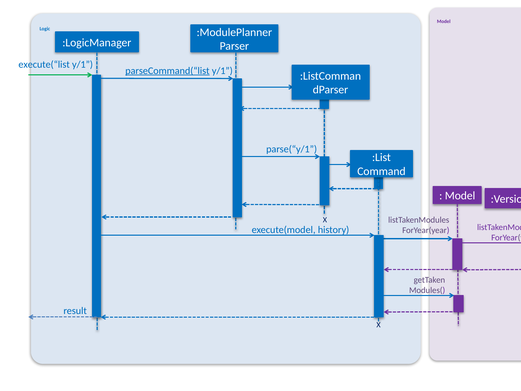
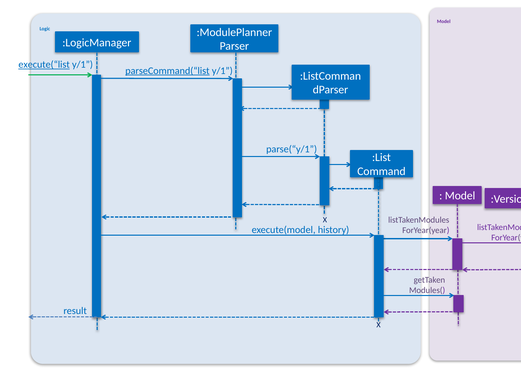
execute(“list underline: none -> present (44, 65)
